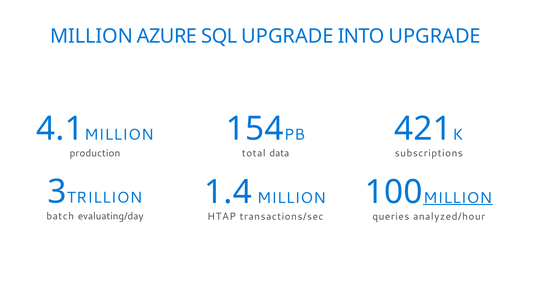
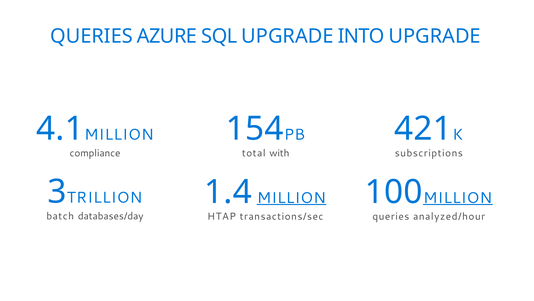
MILLION: MILLION -> QUERIES (91, 36)
production: production -> compliance (95, 153)
data: data -> with (279, 153)
MILLION underline: none -> present (291, 197)
evaluating/day: evaluating/day -> databases/day (111, 216)
